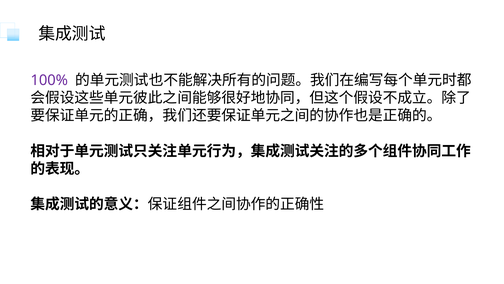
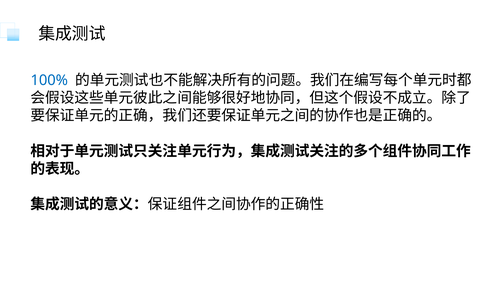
100% colour: purple -> blue (49, 80)
